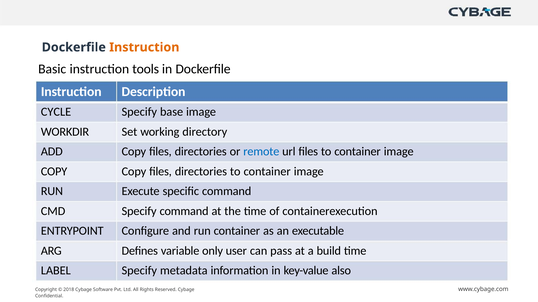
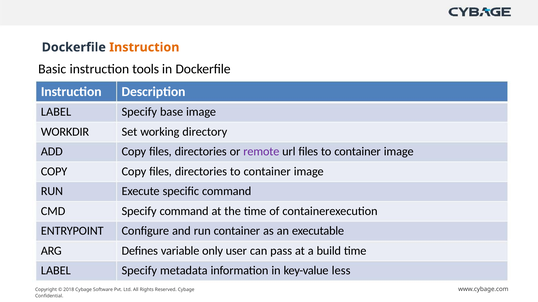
CYCLE: CYCLE -> LABEL (56, 112)
remote colour: blue -> purple (261, 152)
also: also -> less (341, 271)
